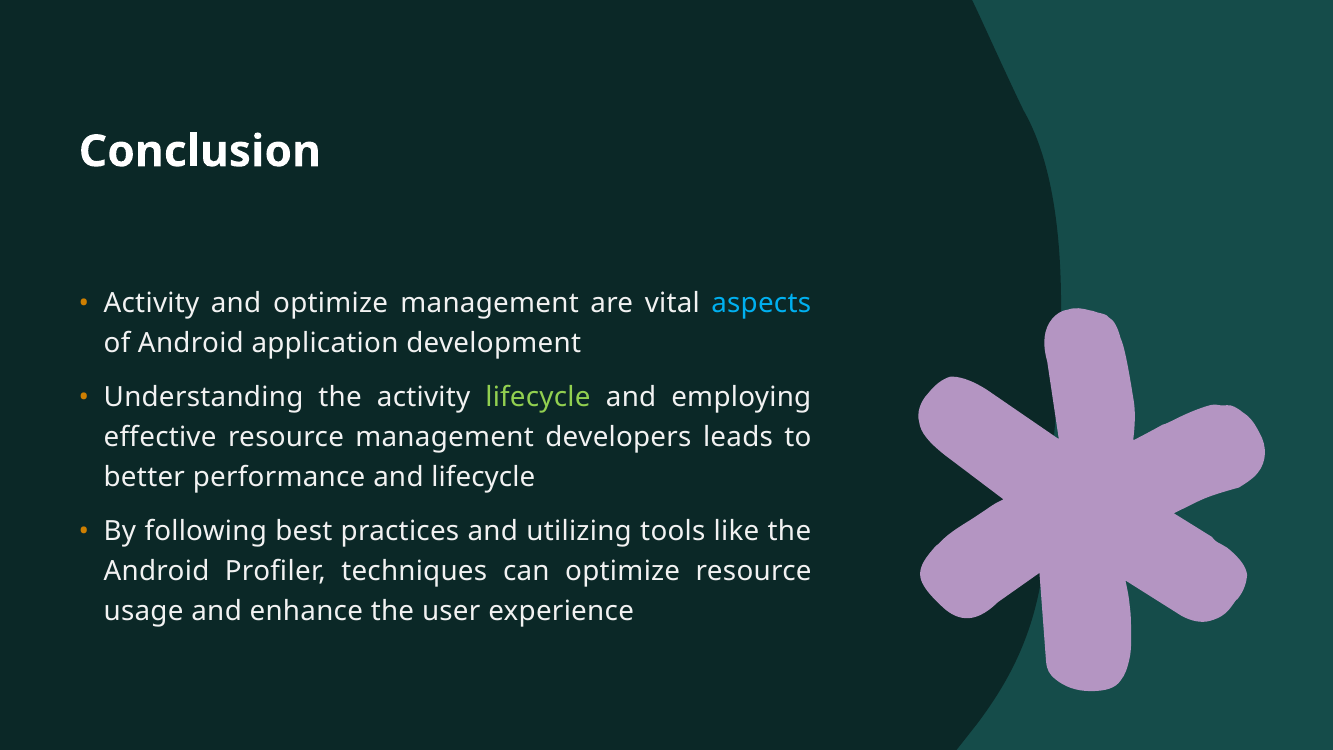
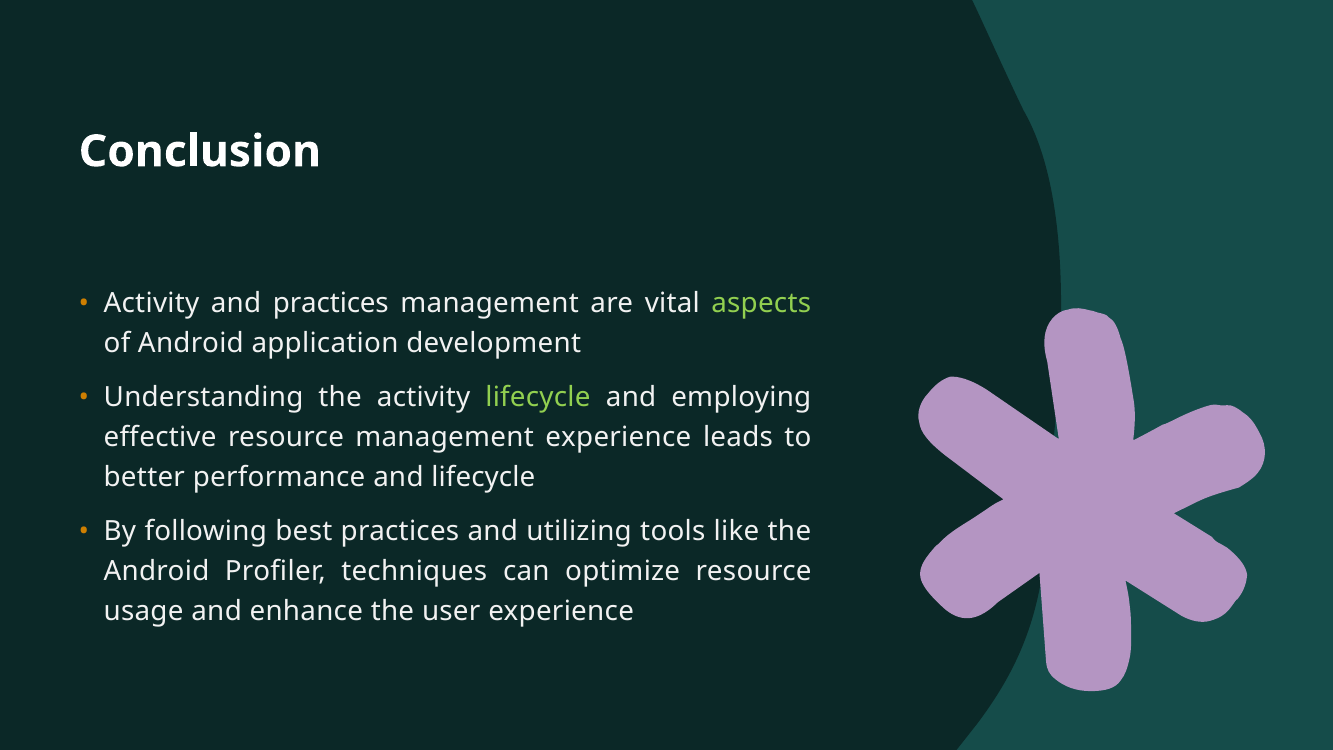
and optimize: optimize -> practices (331, 303)
aspects colour: light blue -> light green (761, 303)
management developers: developers -> experience (618, 437)
